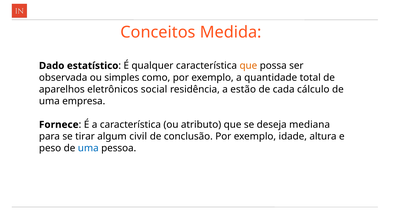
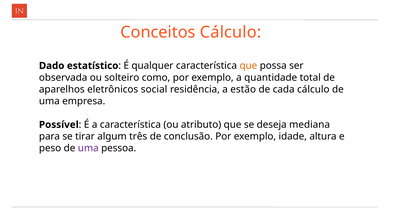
Conceitos Medida: Medida -> Cálculo (231, 32)
simples: simples -> solteiro (122, 78)
Fornece: Fornece -> Possível (59, 125)
civil: civil -> três (138, 136)
uma colour: blue -> purple (88, 148)
